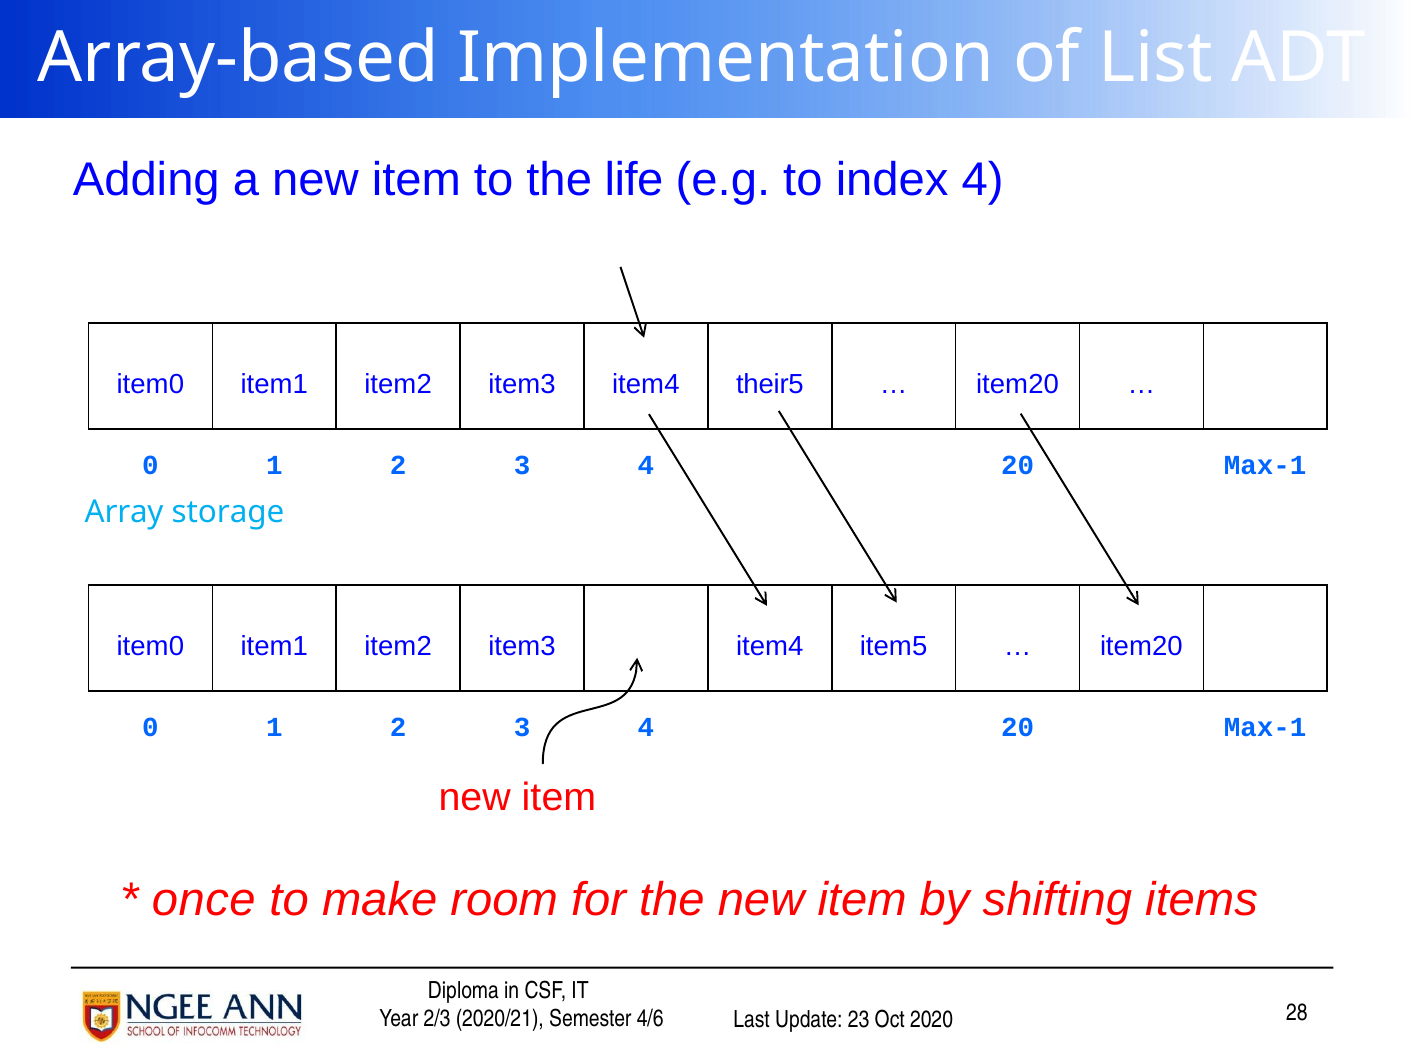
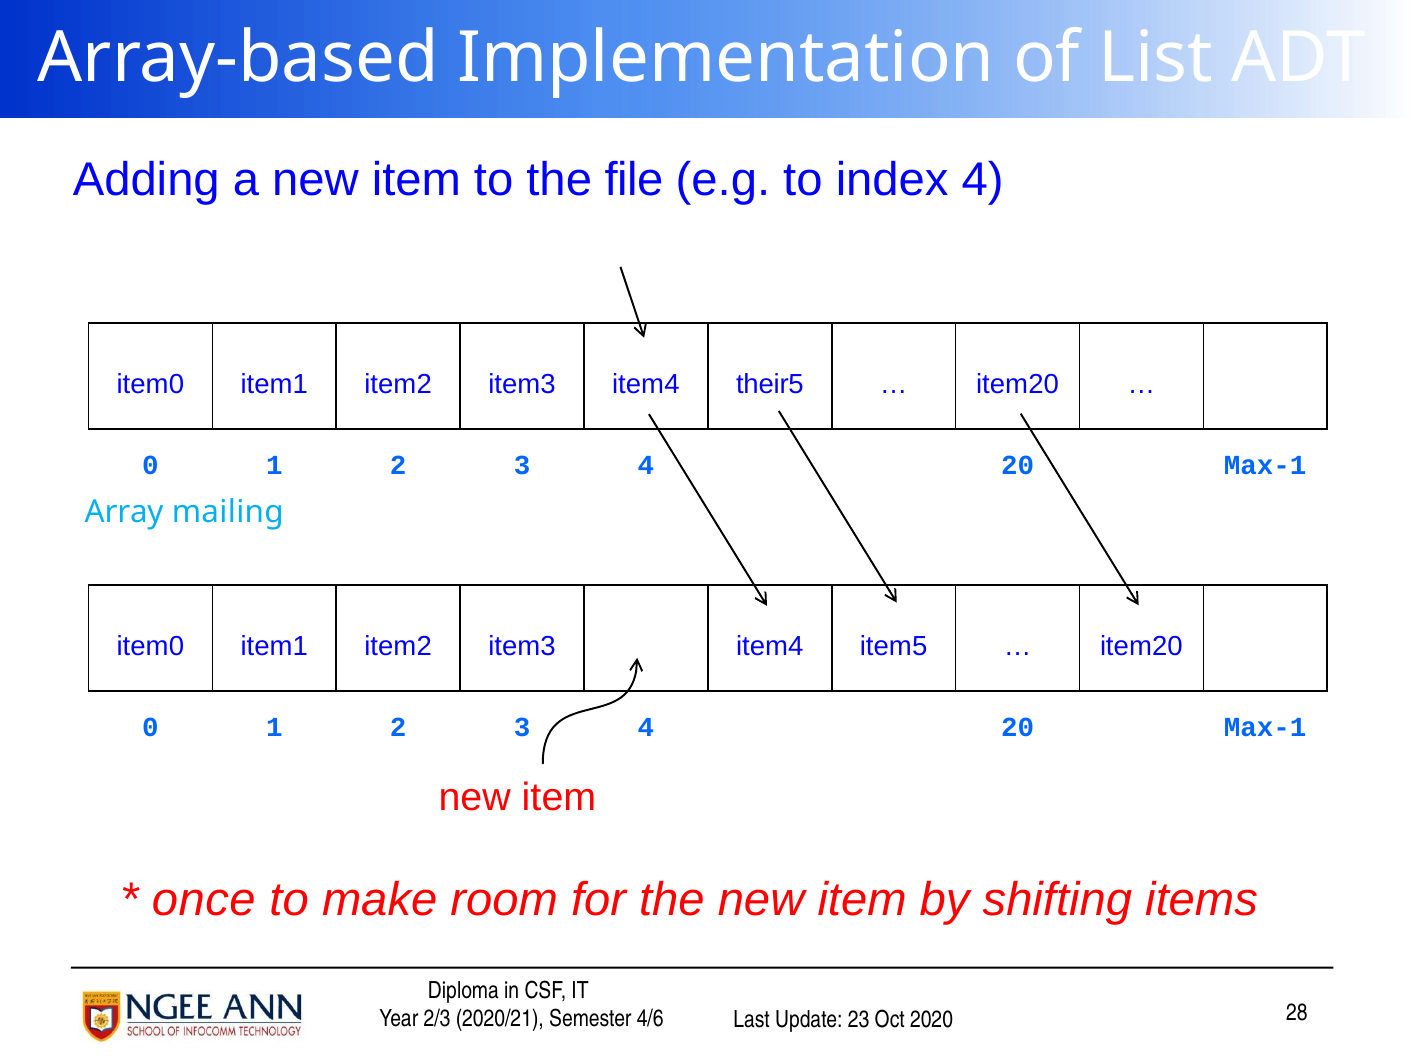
life: life -> file (634, 180)
storage: storage -> mailing (228, 512)
